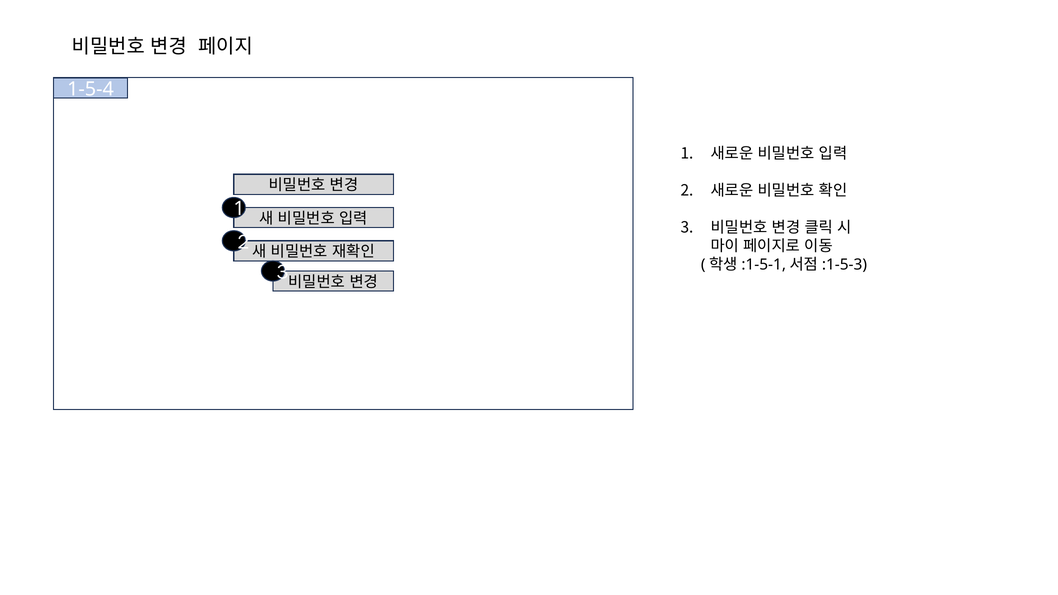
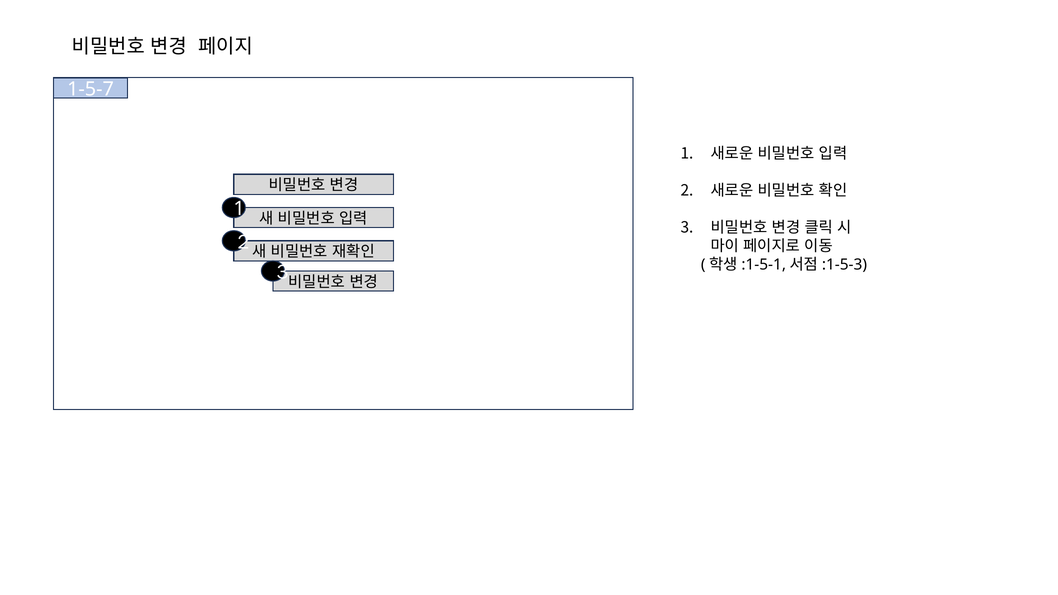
1-5-4: 1-5-4 -> 1-5-7 (91, 89)
